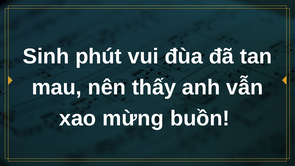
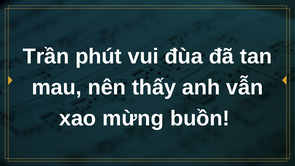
Sinh: Sinh -> Trần (46, 56)
